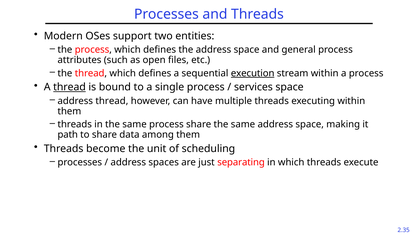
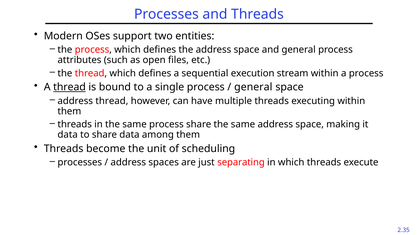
execution underline: present -> none (253, 73)
services: services -> general (253, 87)
path: path -> data (68, 135)
